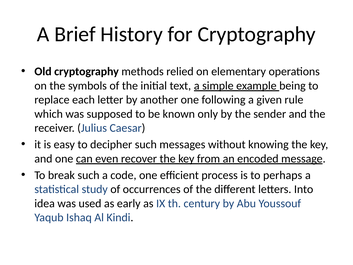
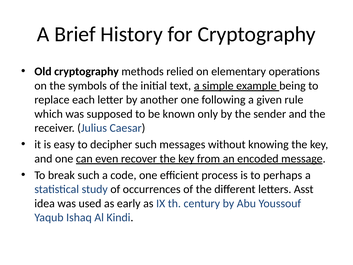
Into: Into -> Asst (304, 189)
